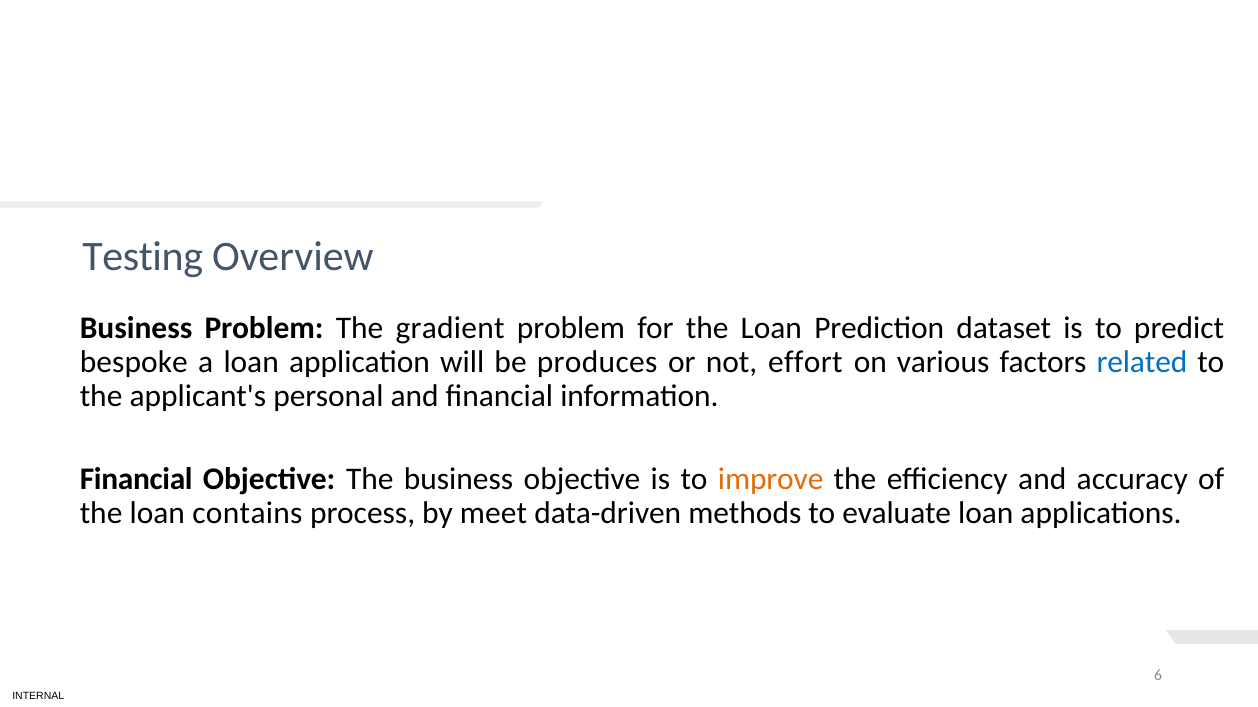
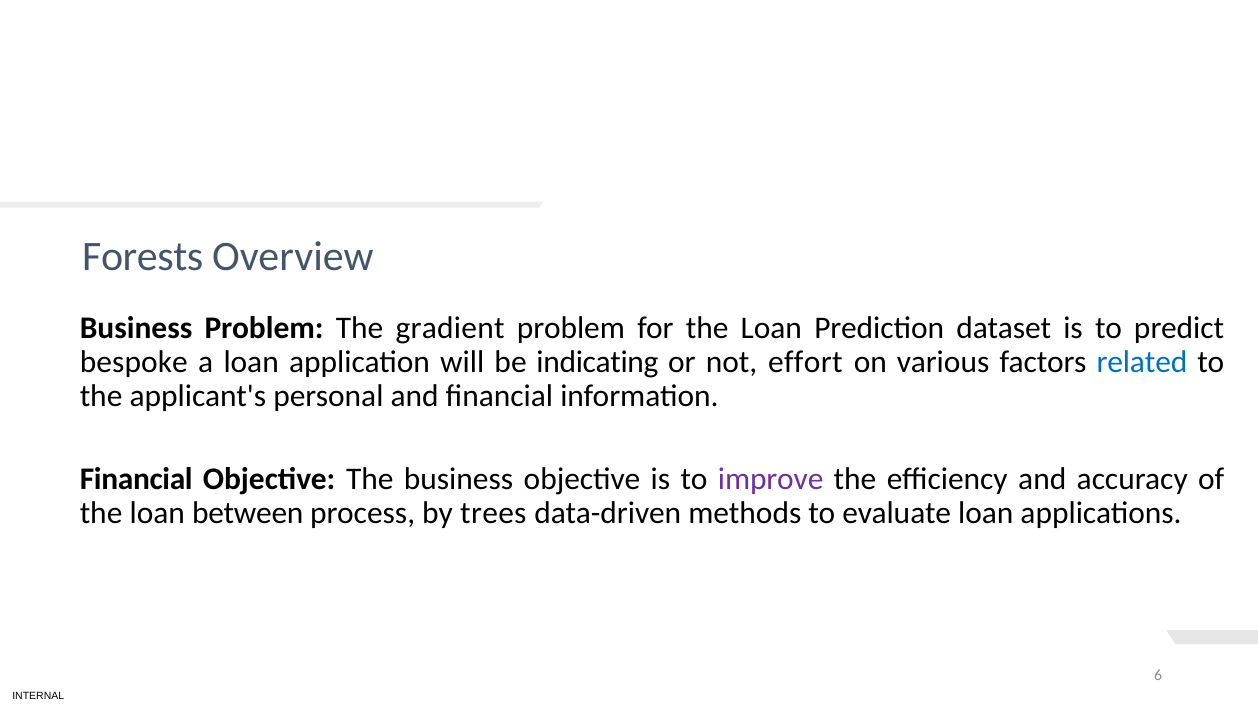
Testing: Testing -> Forests (143, 256)
produces: produces -> indicating (597, 362)
improve colour: orange -> purple (771, 480)
contains: contains -> between (248, 514)
meet: meet -> trees (493, 514)
